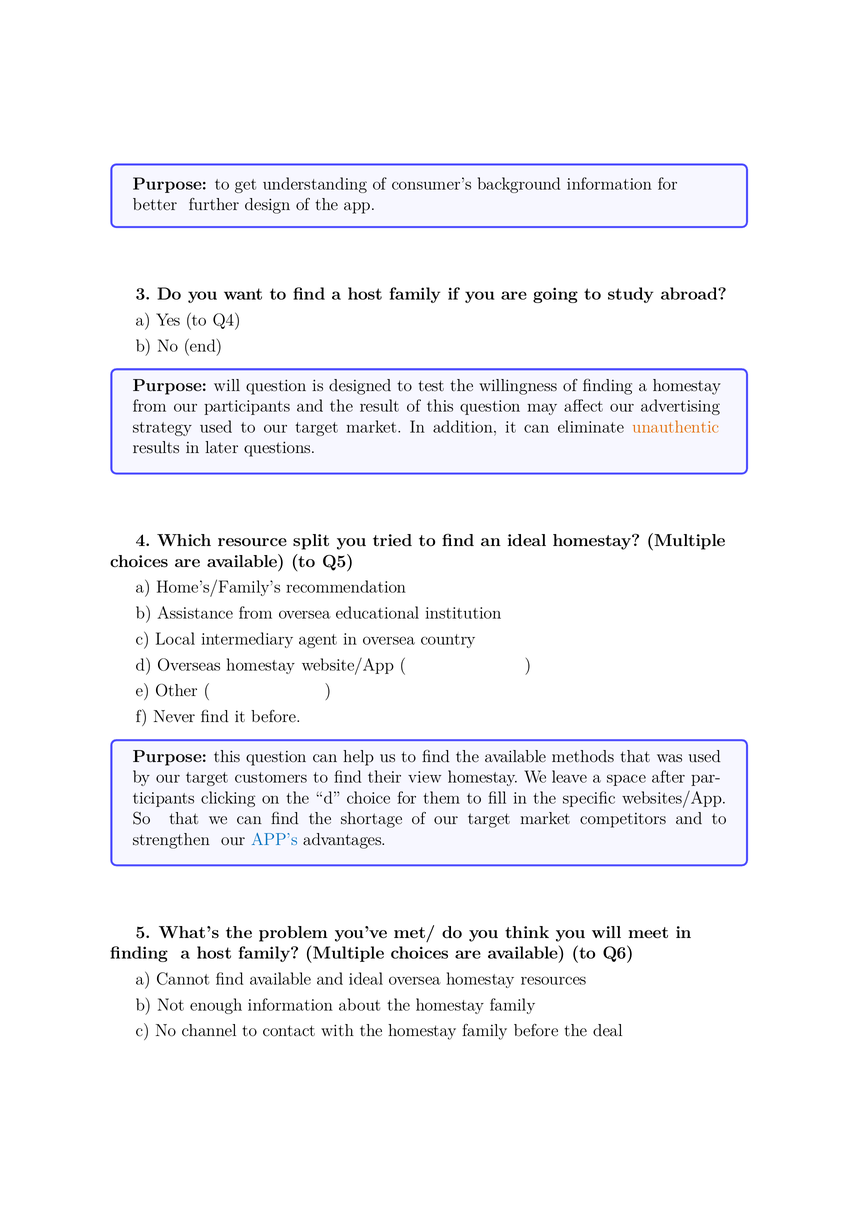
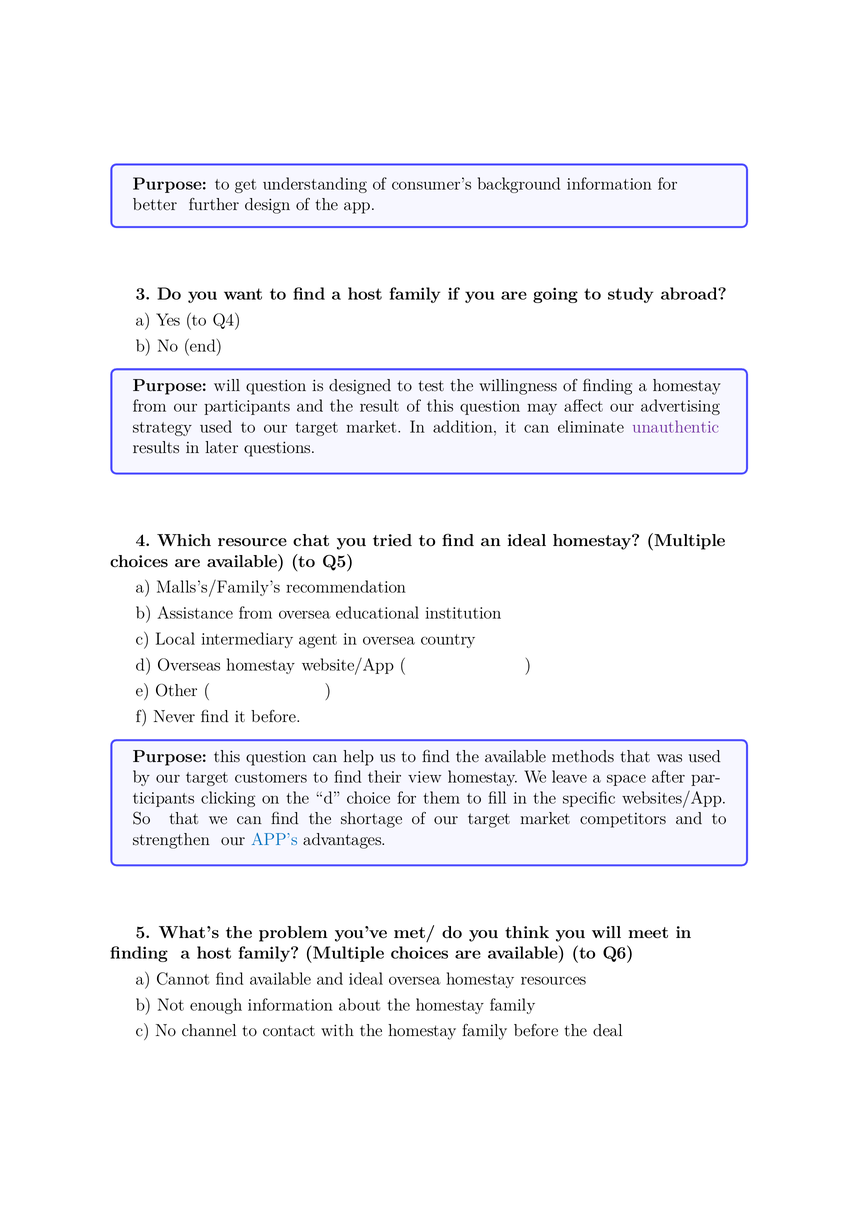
unauthentic colour: orange -> purple (676, 427)
split: split -> chat (312, 541)
Home’s/Family’s: Home’s/Family’s -> Malls’s/Family’s (218, 587)
